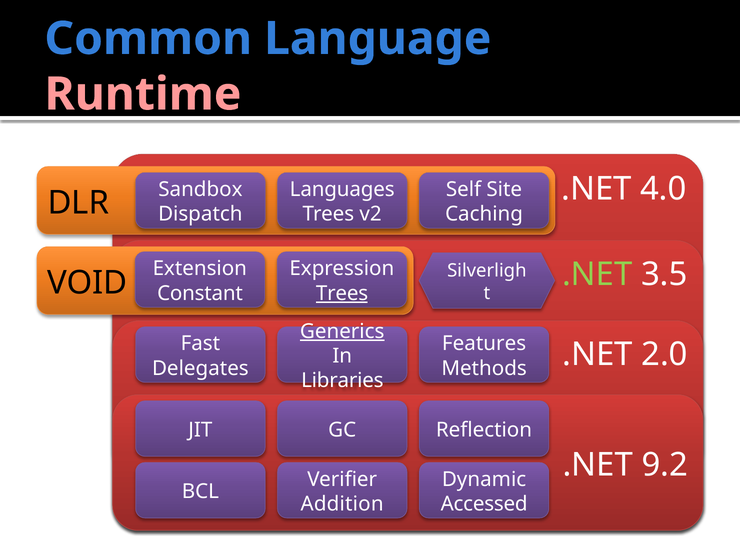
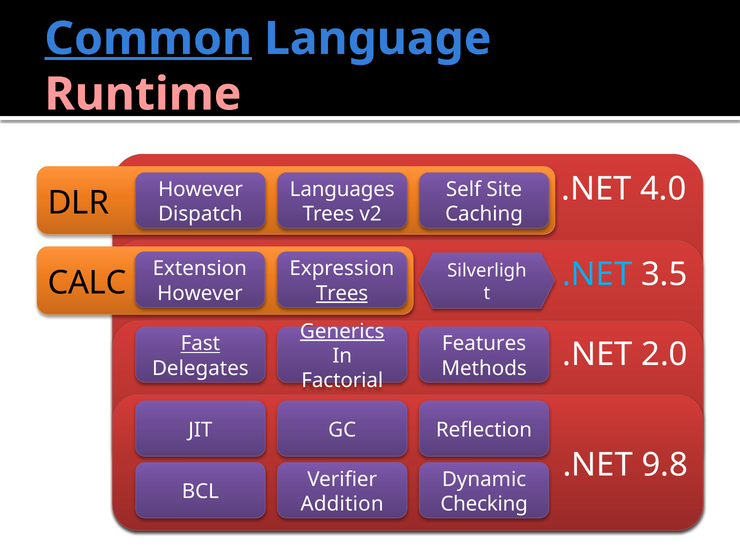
Common underline: none -> present (148, 39)
Sandbox: Sandbox -> However (201, 190)
.NET colour: light green -> light blue (597, 274)
VOID: VOID -> CALC (87, 283)
Constant: Constant -> However (200, 293)
Fast underline: none -> present (200, 344)
Libraries: Libraries -> Factorial (342, 381)
9.2: 9.2 -> 9.8 (665, 465)
Accessed: Accessed -> Checking (484, 504)
